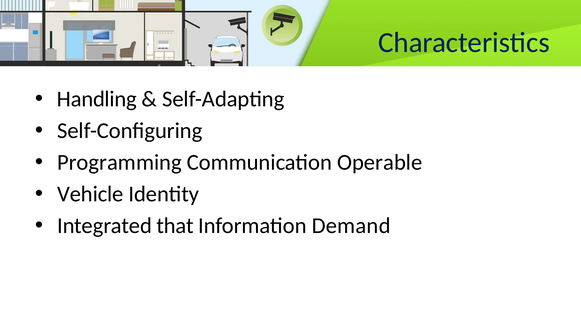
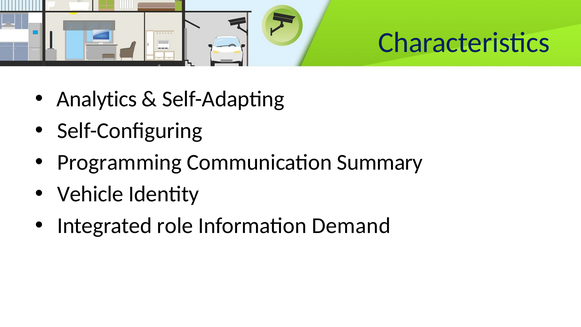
Handling: Handling -> Analytics (97, 99)
Operable: Operable -> Summary (380, 162)
that: that -> role (175, 226)
